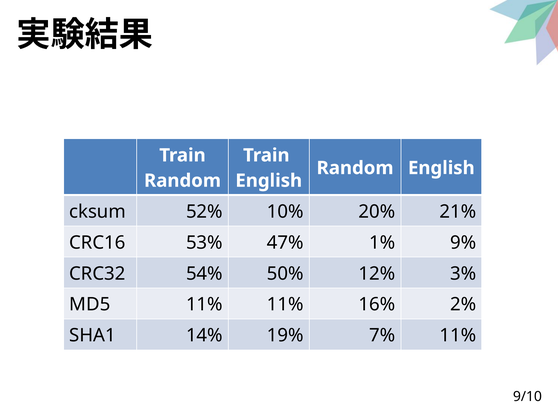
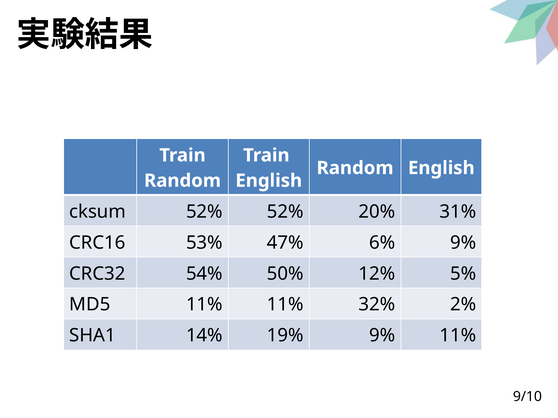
52% 10%: 10% -> 52% (285, 212)
21%: 21% -> 31% (458, 212)
1%: 1% -> 6% (382, 243)
3%: 3% -> 5% (463, 274)
16%: 16% -> 32% (377, 305)
19% 7%: 7% -> 9% (382, 336)
